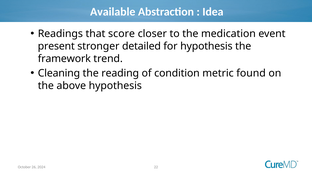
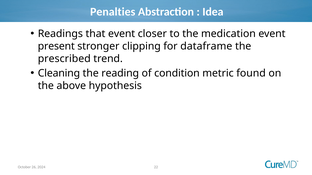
Available: Available -> Penalties (113, 12)
that score: score -> event (122, 34)
detailed: detailed -> clipping (141, 46)
for hypothesis: hypothesis -> dataframe (206, 46)
framework: framework -> prescribed (64, 59)
